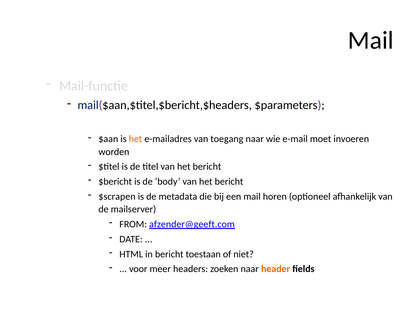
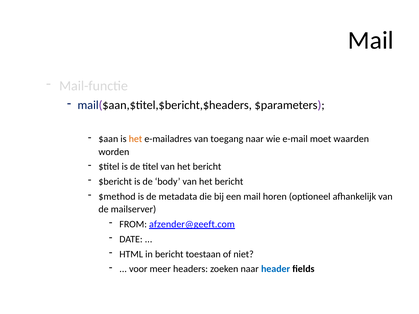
invoeren: invoeren -> waarden (351, 139)
$scrapen: $scrapen -> $method (117, 197)
header colour: orange -> blue (276, 269)
